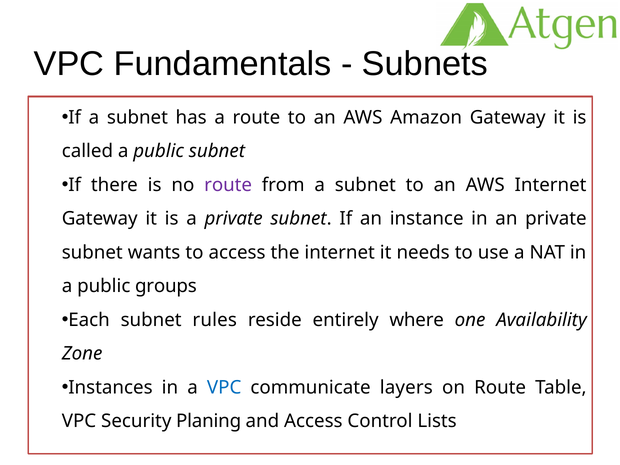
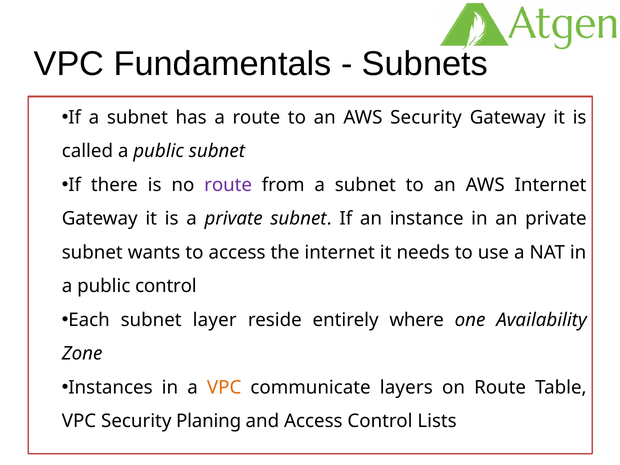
AWS Amazon: Amazon -> Security (426, 117)
public groups: groups -> control (166, 286)
rules: rules -> layer (215, 320)
VPC colour: blue -> orange (224, 387)
